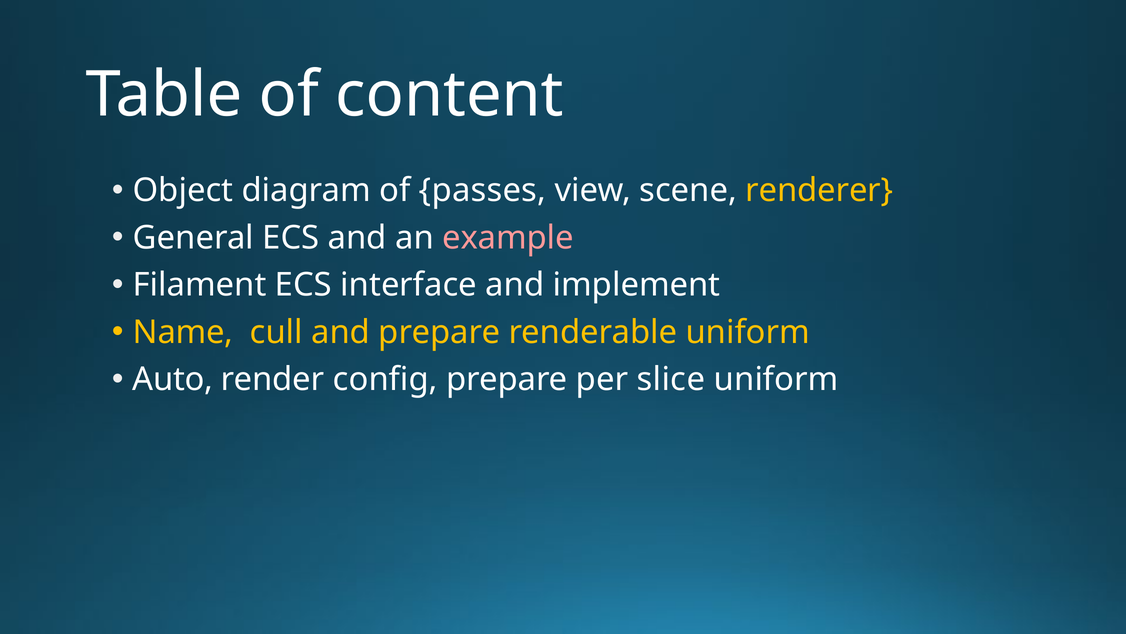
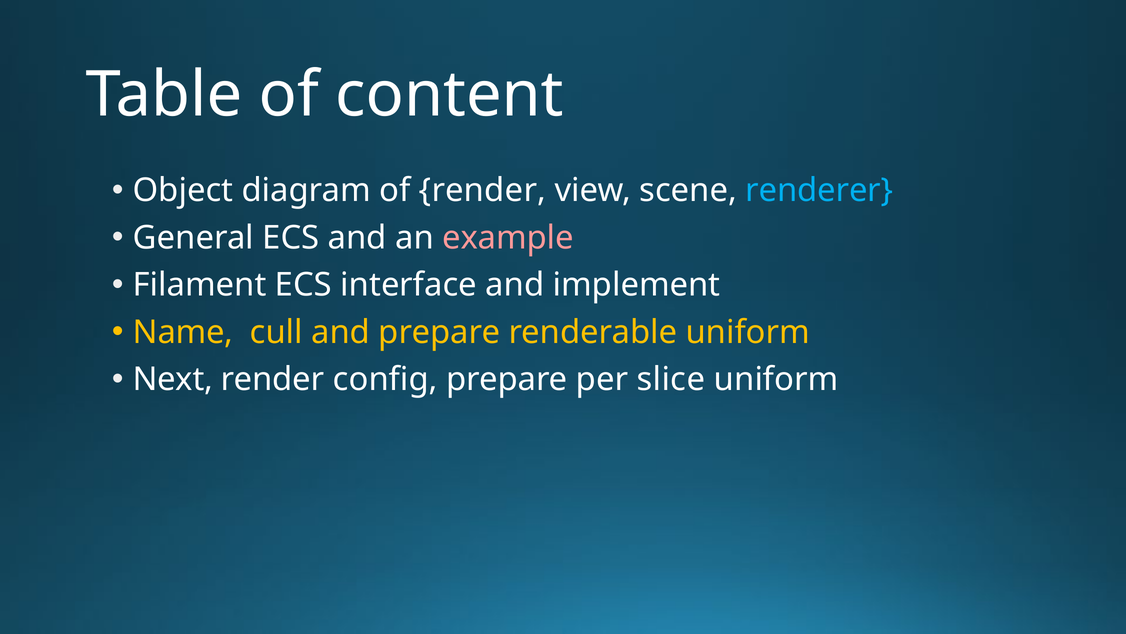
of passes: passes -> render (482, 190)
renderer colour: yellow -> light blue (819, 190)
Auto: Auto -> Next (173, 379)
